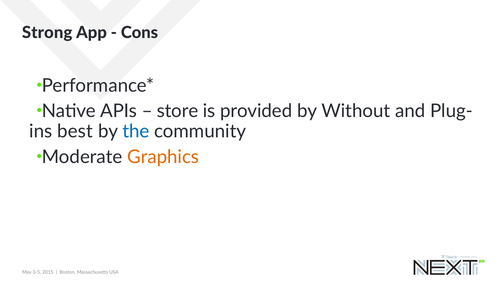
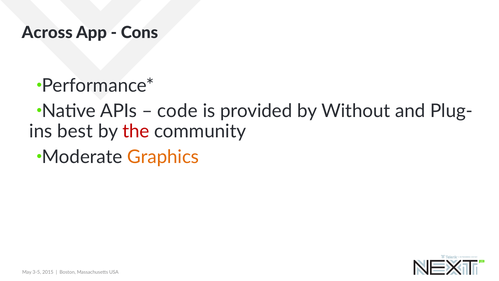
Strong: Strong -> Across (47, 33)
store: store -> code (177, 111)
the colour: blue -> red (136, 131)
